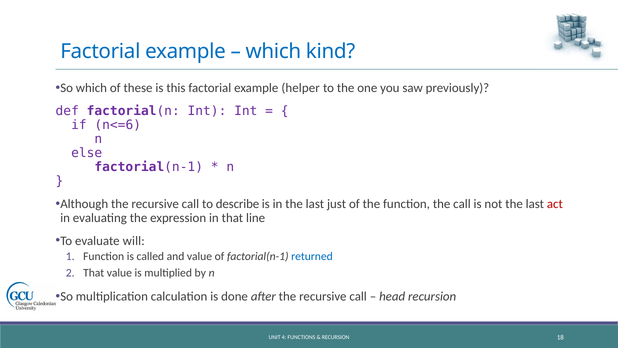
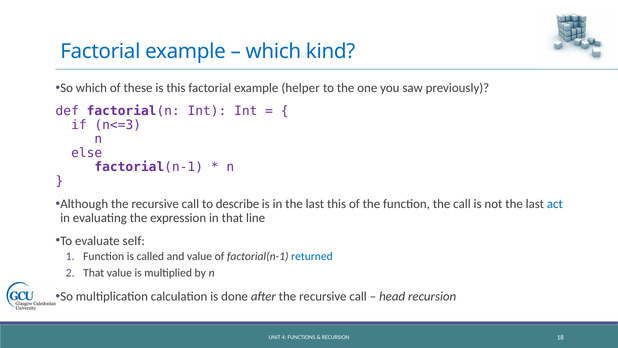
n<=6: n<=6 -> n<=3 (118, 125)
last just: just -> this (337, 204)
act colour: red -> blue (555, 204)
will: will -> self (134, 240)
